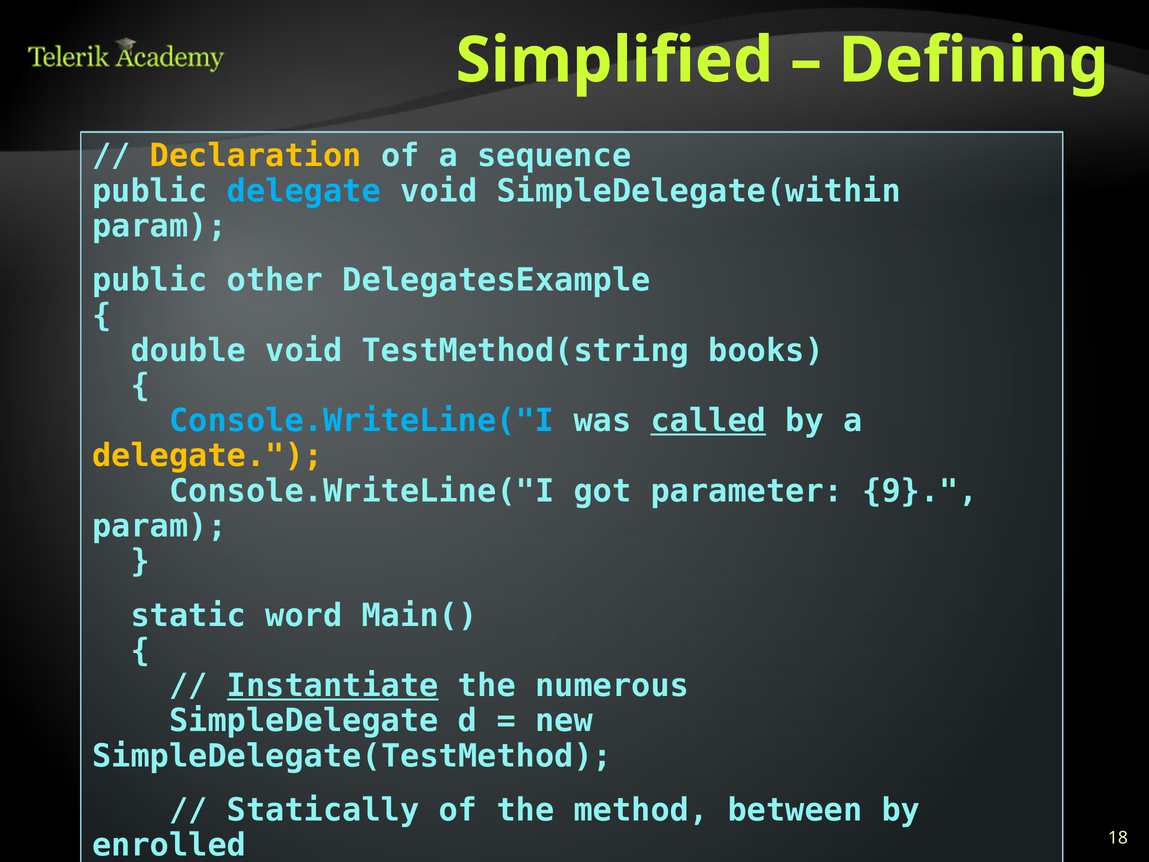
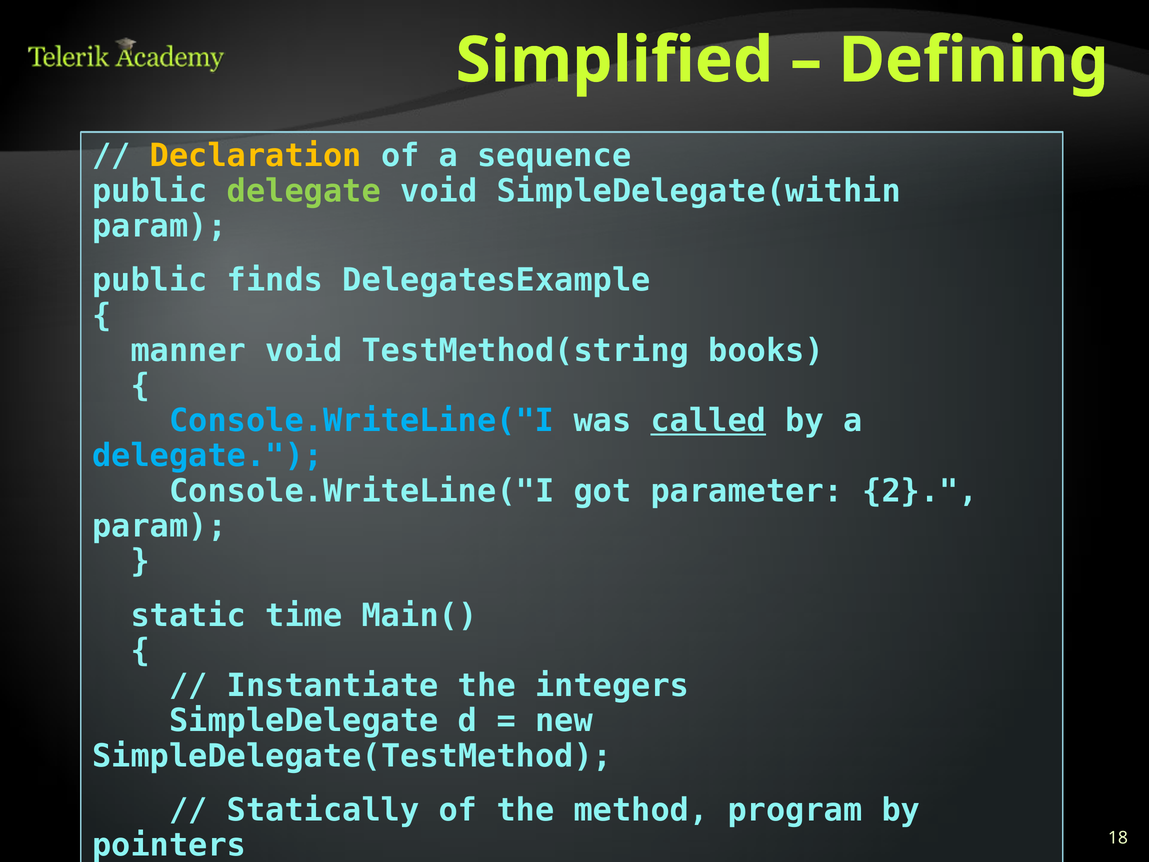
delegate colour: light blue -> light green (304, 191)
other: other -> finds (275, 280)
double: double -> manner (188, 350)
delegate colour: yellow -> light blue (208, 456)
9: 9 -> 2 (920, 491)
word: word -> time (304, 615)
Instantiate underline: present -> none (333, 686)
numerous: numerous -> integers (612, 686)
between: between -> program (795, 810)
enrolled: enrolled -> pointers (169, 845)
